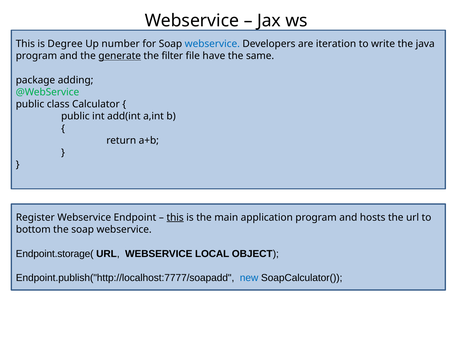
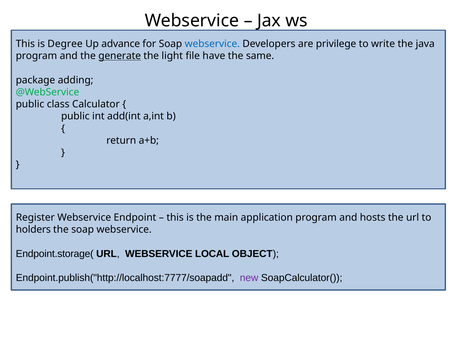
number: number -> advance (121, 44)
iteration: iteration -> privilege (336, 44)
filter: filter -> light (172, 56)
this underline: present -> none (175, 217)
bottom: bottom -> holders (33, 229)
new colour: blue -> purple (249, 278)
